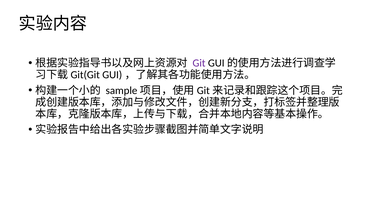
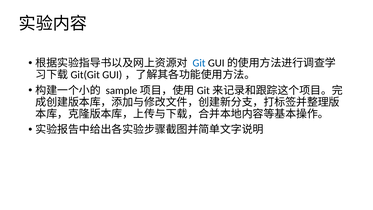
Git colour: purple -> blue (199, 63)
